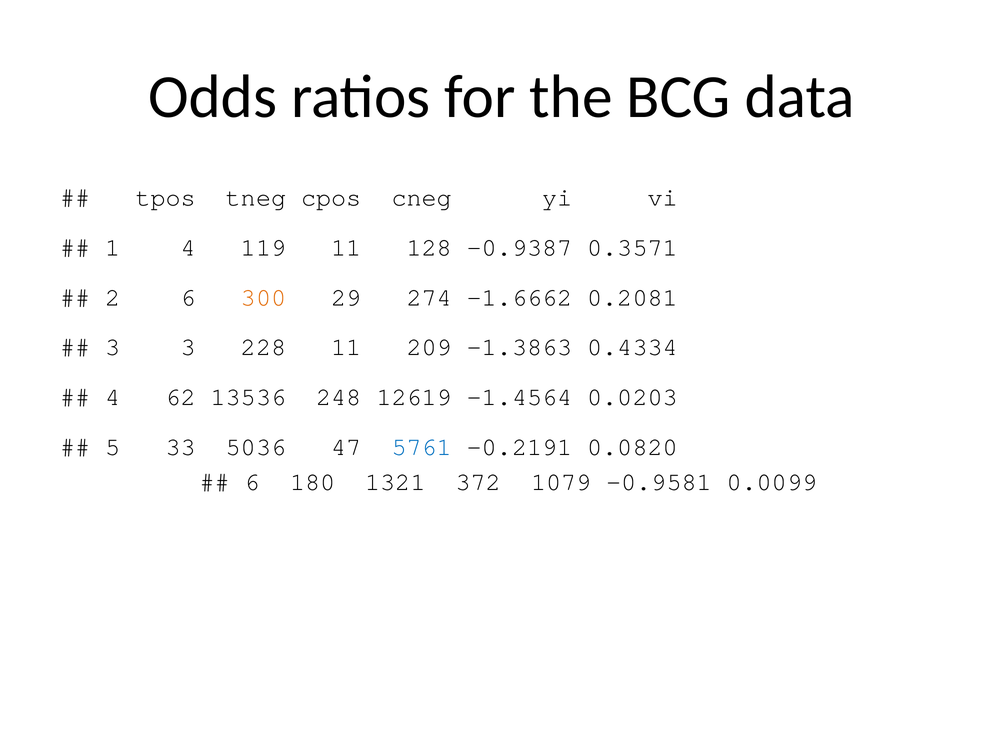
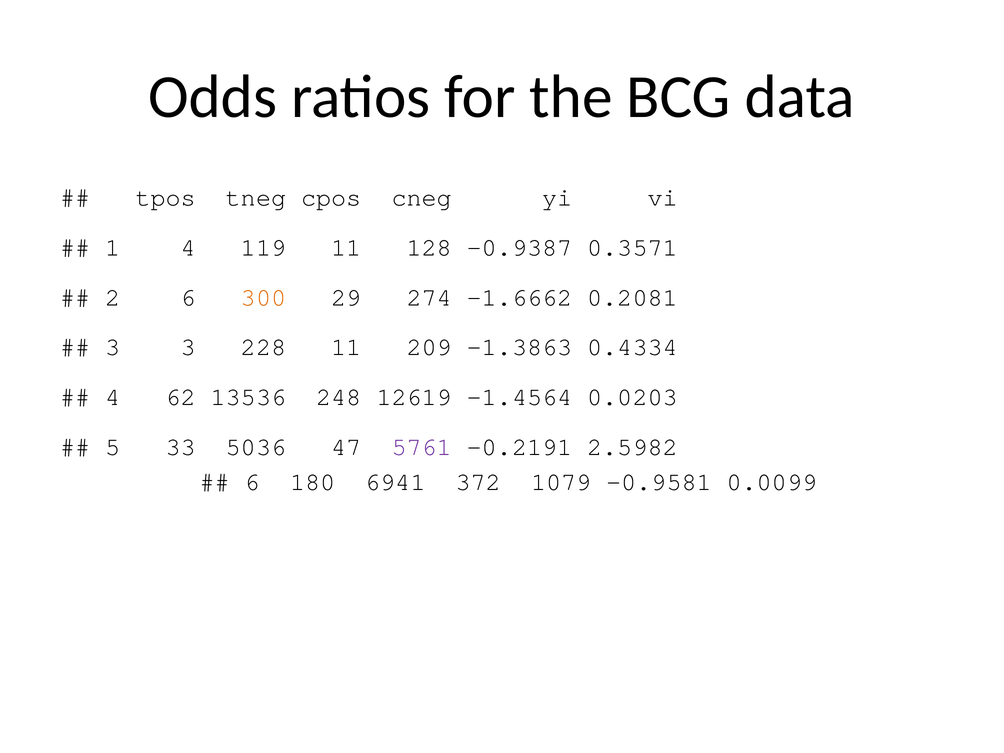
5761 colour: blue -> purple (422, 447)
0.0820: 0.0820 -> 2.5982 (633, 447)
1321: 1321 -> 6941 (395, 482)
